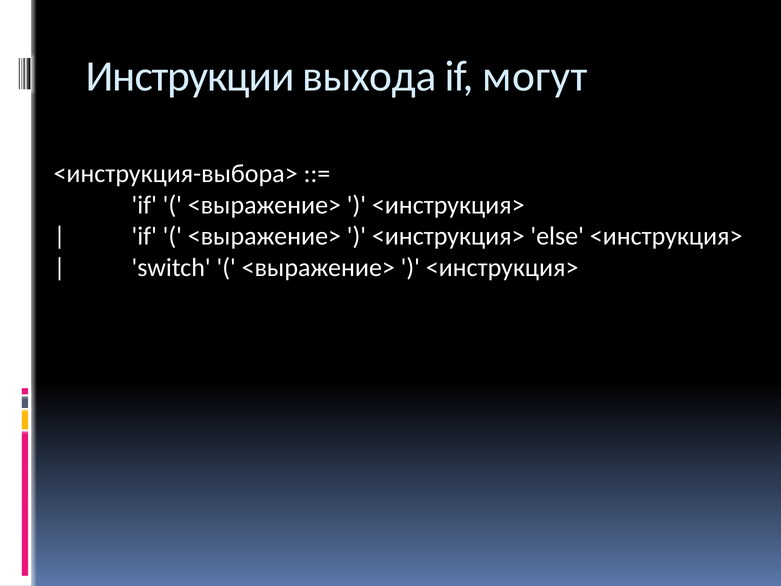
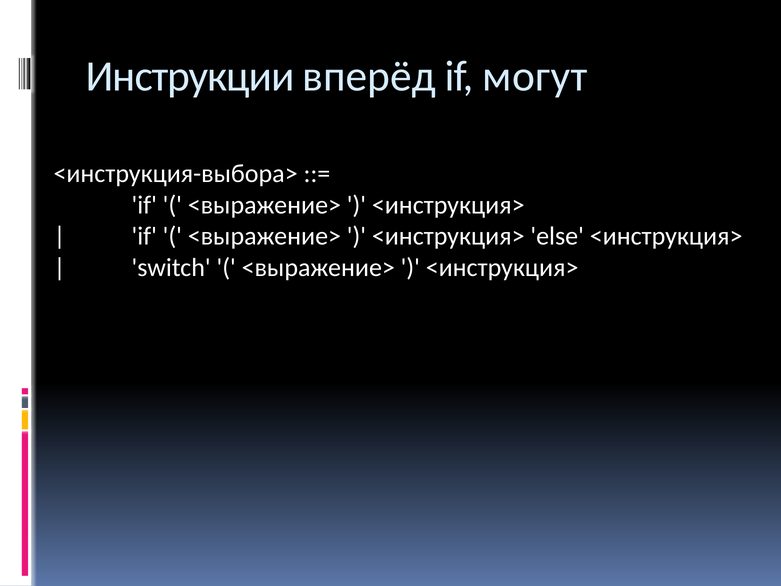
выхода: выхода -> вперёд (369, 77)
